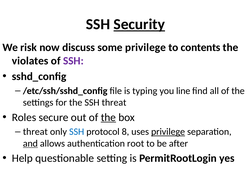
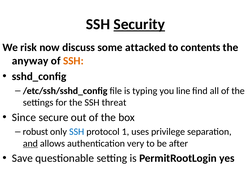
some privilege: privilege -> attacked (146, 48)
violates: violates -> anyway (30, 61)
SSH colour: purple -> orange (73, 61)
Roles: Roles -> Since (24, 118)
the underline: present -> none (108, 118)
threat: threat -> robust (35, 132)
8: 8 -> 1 (125, 132)
privilege underline: present -> none (168, 132)
root: root -> very (136, 144)
Help: Help -> Save (22, 158)
